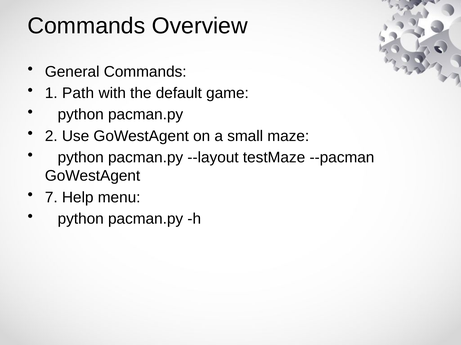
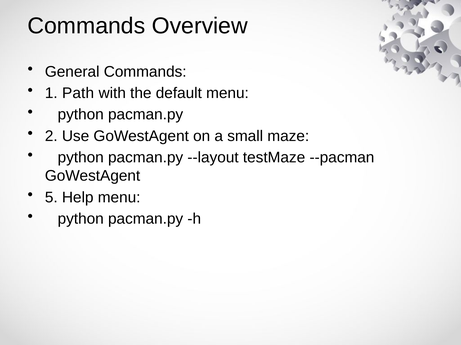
default game: game -> menu (227, 93)
7: 7 -> 5 (51, 198)
